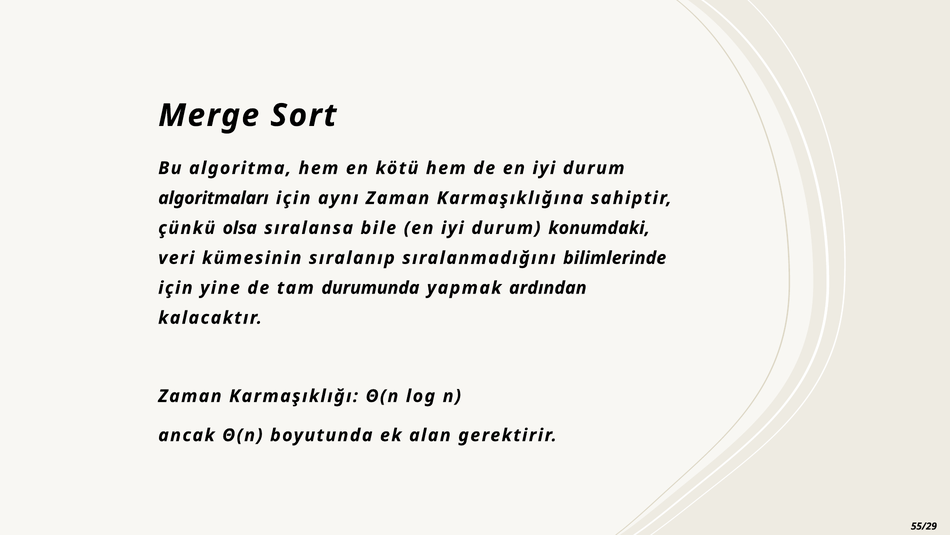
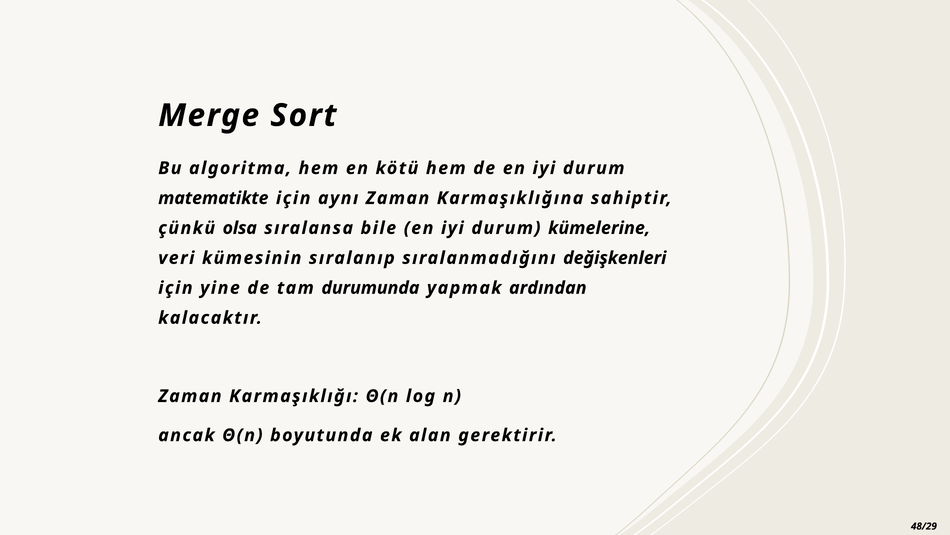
algoritmaları: algoritmaları -> matematikte (213, 198)
konumdaki: konumdaki -> kümelerine (599, 228)
bilimlerinde: bilimlerinde -> değişkenleri (615, 258)
55/29: 55/29 -> 48/29 (924, 526)
